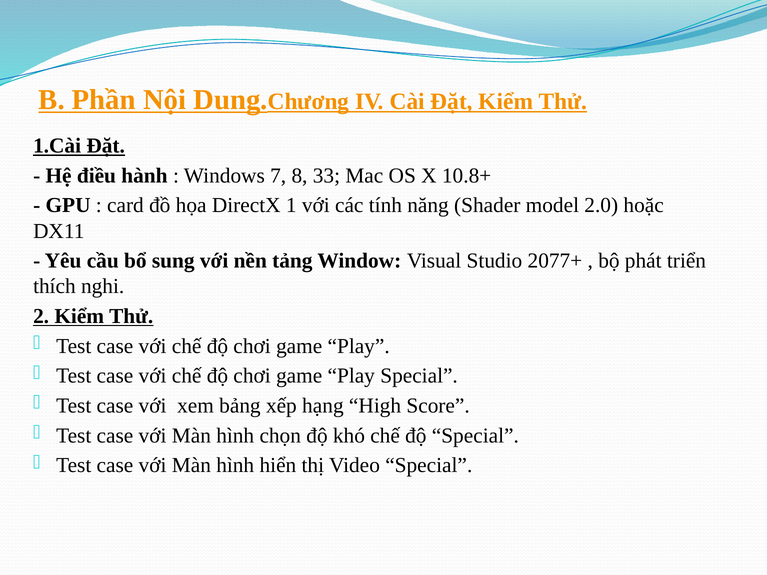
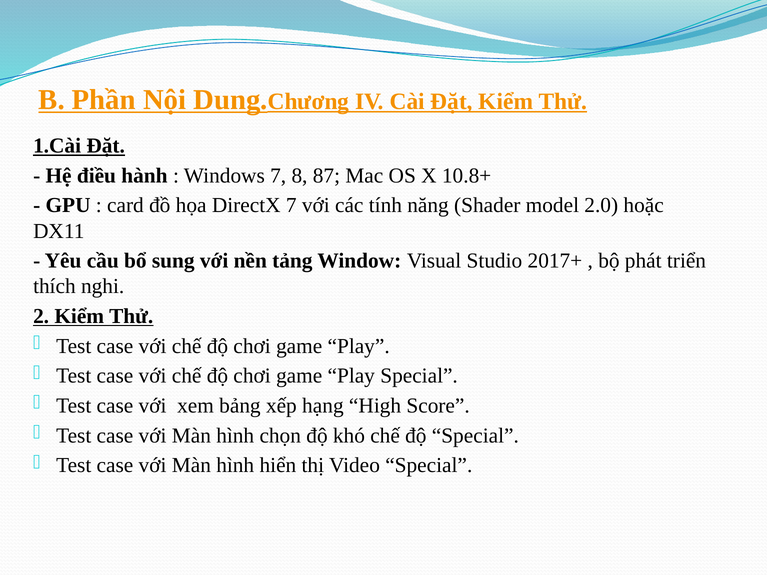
33: 33 -> 87 (326, 176)
DirectX 1: 1 -> 7 (291, 206)
2077+: 2077+ -> 2017+ (555, 261)
